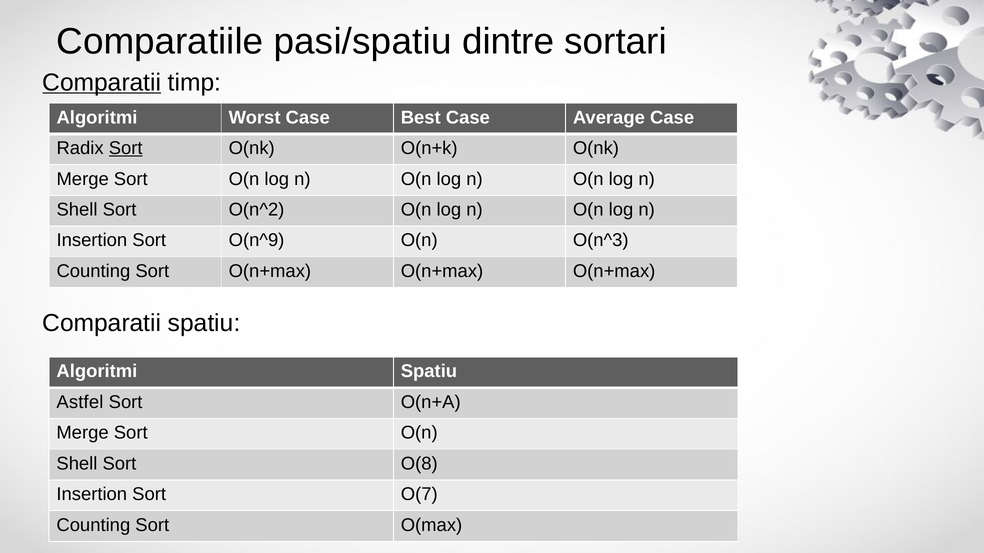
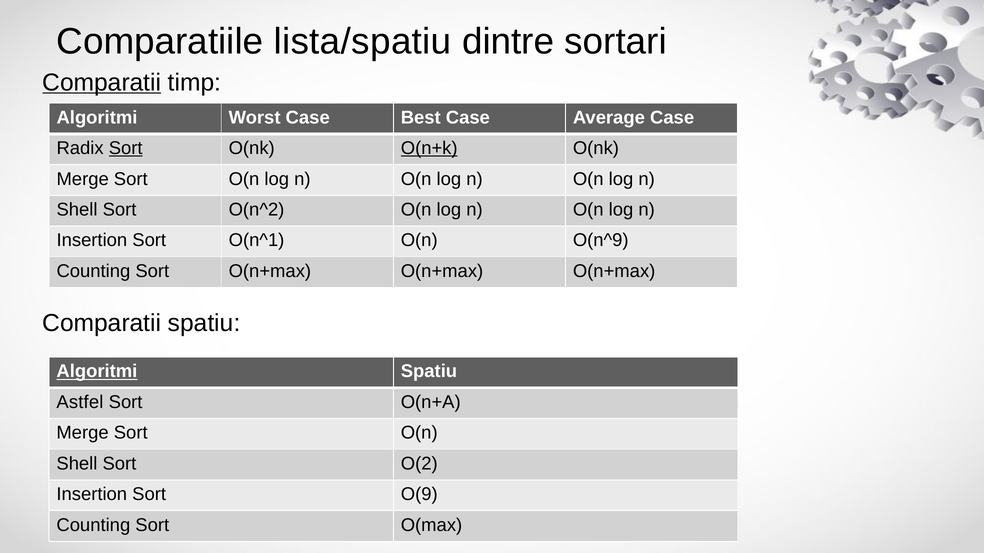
pasi/spatiu: pasi/spatiu -> lista/spatiu (363, 41)
O(n+k underline: none -> present (429, 148)
O(n^9: O(n^9 -> O(n^1 (257, 241)
O(n^3: O(n^3 -> O(n^9 (601, 241)
Algoritmi underline: none -> present (97, 372)
O(8: O(8 -> O(2 (419, 464)
O(7: O(7 -> O(9 (419, 495)
